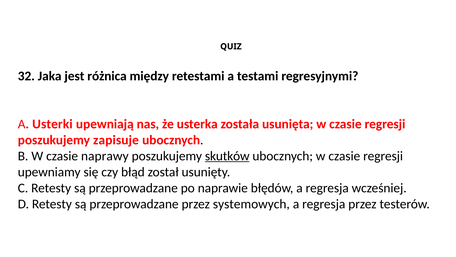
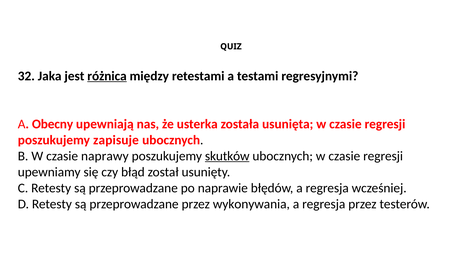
różnica underline: none -> present (107, 76)
Usterki: Usterki -> Obecny (53, 124)
systemowych: systemowych -> wykonywania (251, 204)
